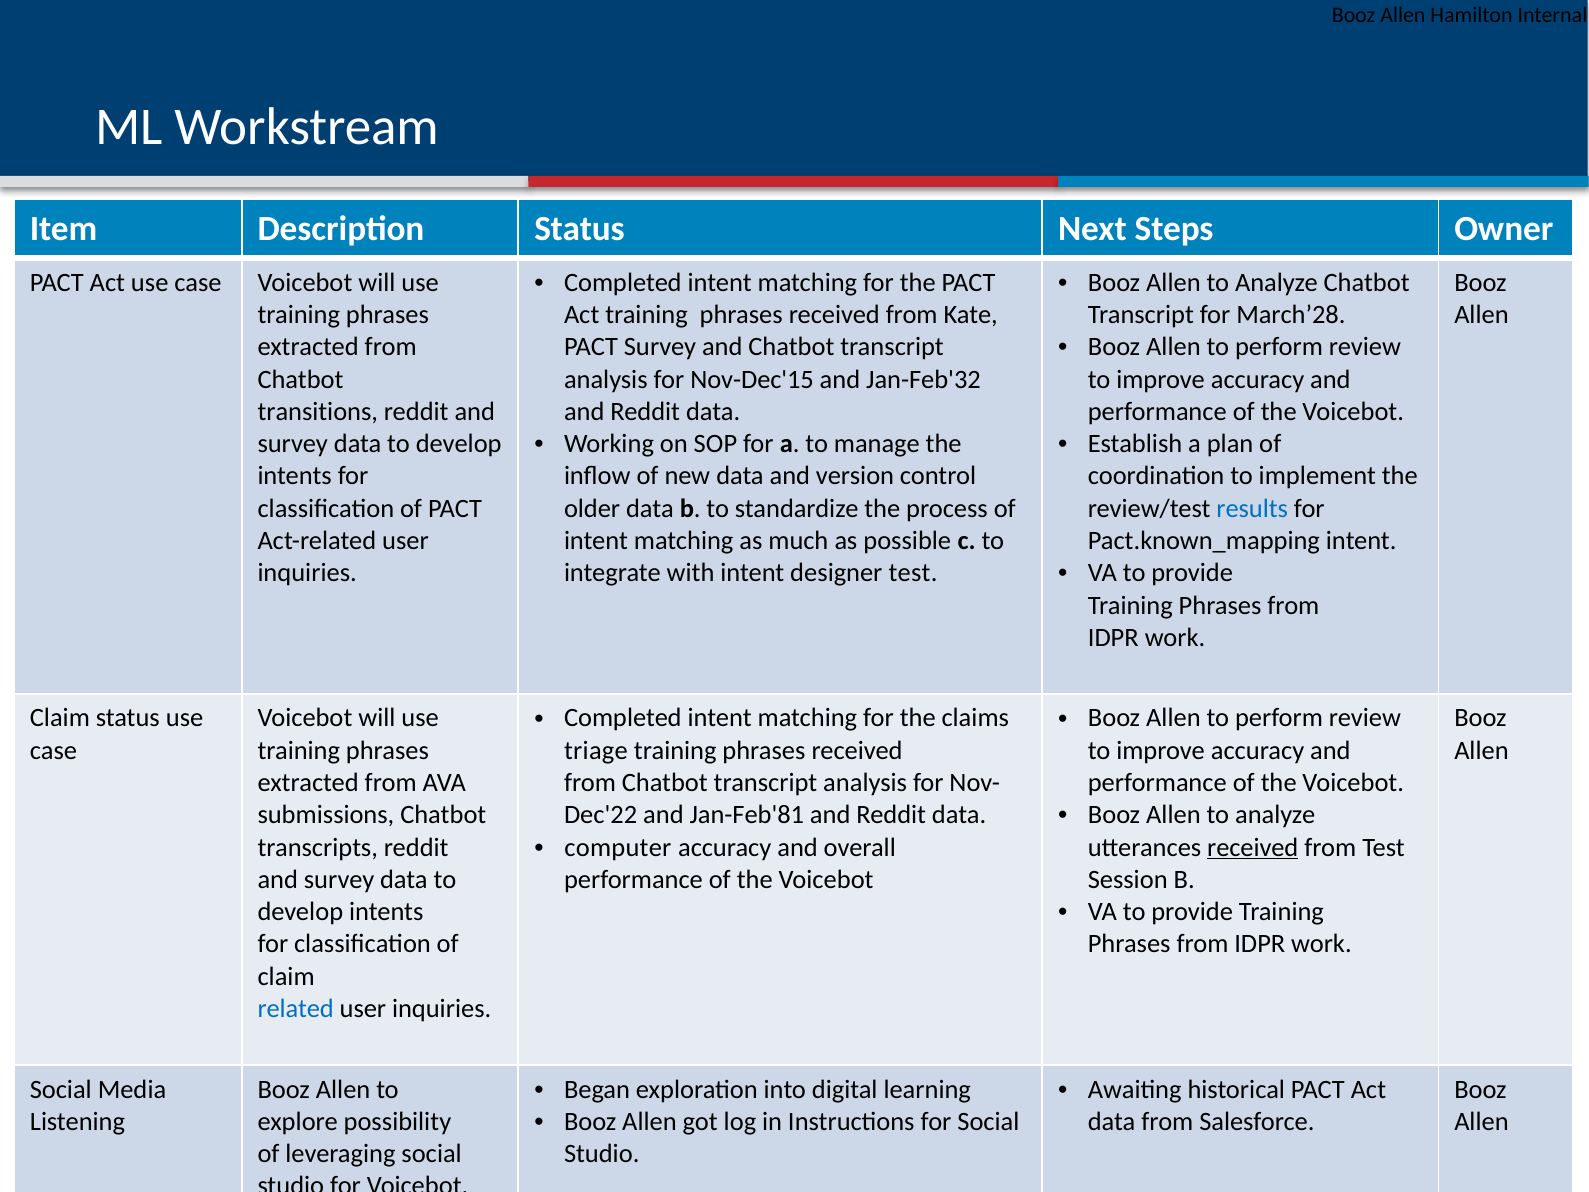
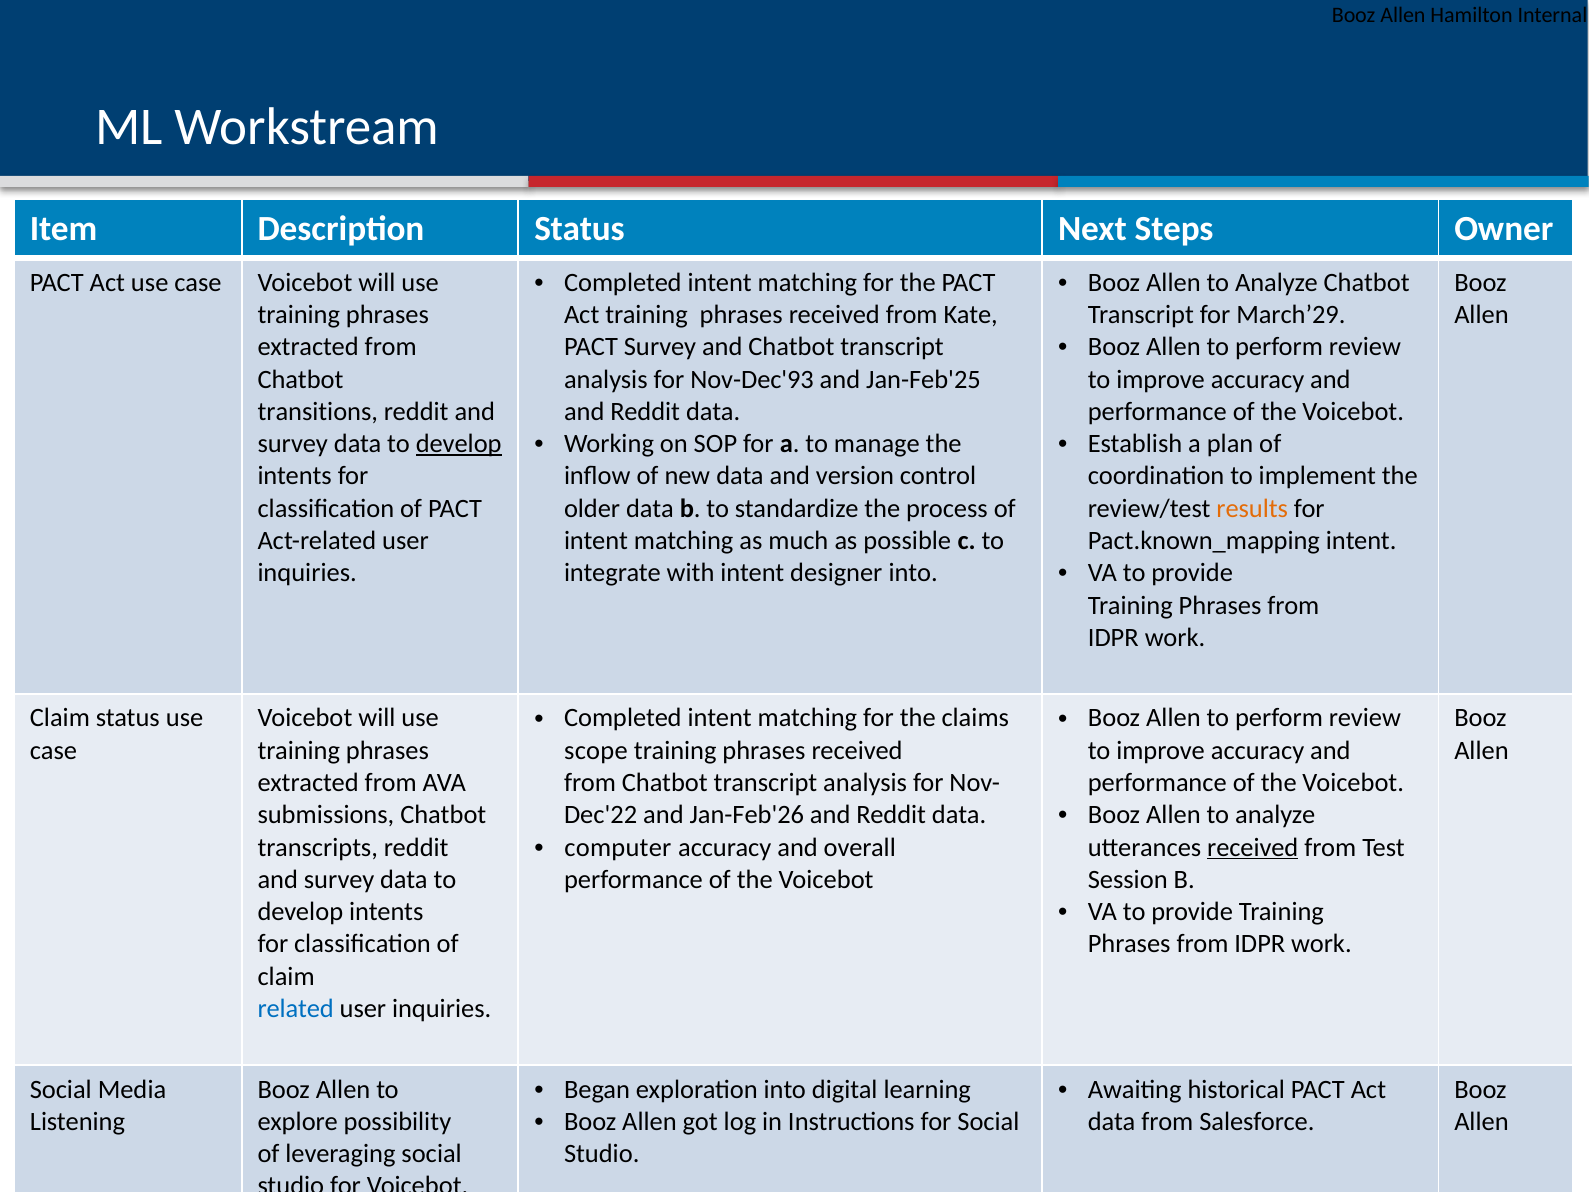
March’28: March’28 -> March’29 (1291, 315)
Nov-Dec'15: Nov-Dec'15 -> Nov-Dec'93 (752, 379)
Jan-Feb'32: Jan-Feb'32 -> Jan-Feb'25 (923, 379)
develop underline: none -> present (459, 444)
results colour: blue -> orange (1252, 508)
designer test: test -> into (913, 573)
triage: triage -> scope (596, 750)
Jan-Feb'81: Jan-Feb'81 -> Jan-Feb'26 (747, 815)
